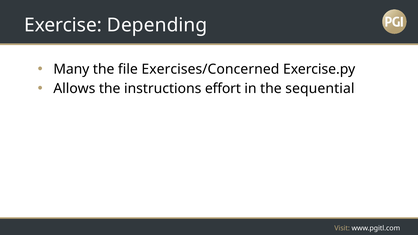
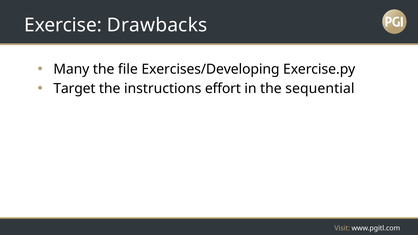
Depending: Depending -> Drawbacks (157, 25)
Exercises/Concerned: Exercises/Concerned -> Exercises/Developing (210, 69)
Allows: Allows -> Target (74, 89)
